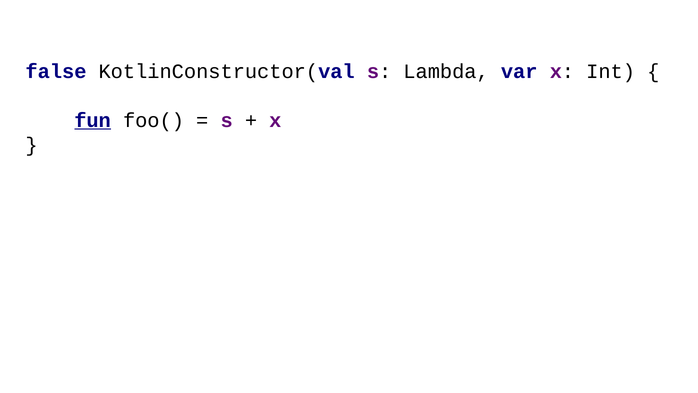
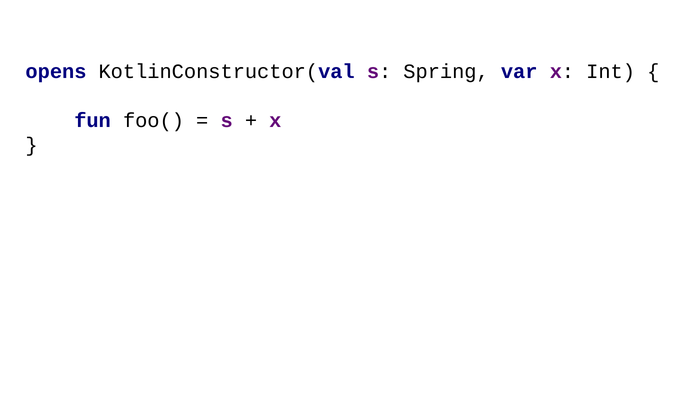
false: false -> opens (56, 71)
Lambda: Lambda -> Spring (446, 71)
fun underline: present -> none (93, 120)
